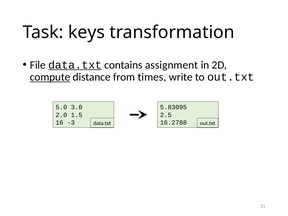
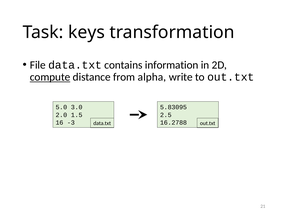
data.txt underline: present -> none (75, 65)
assignment: assignment -> information (172, 65)
times: times -> alpha (152, 77)
